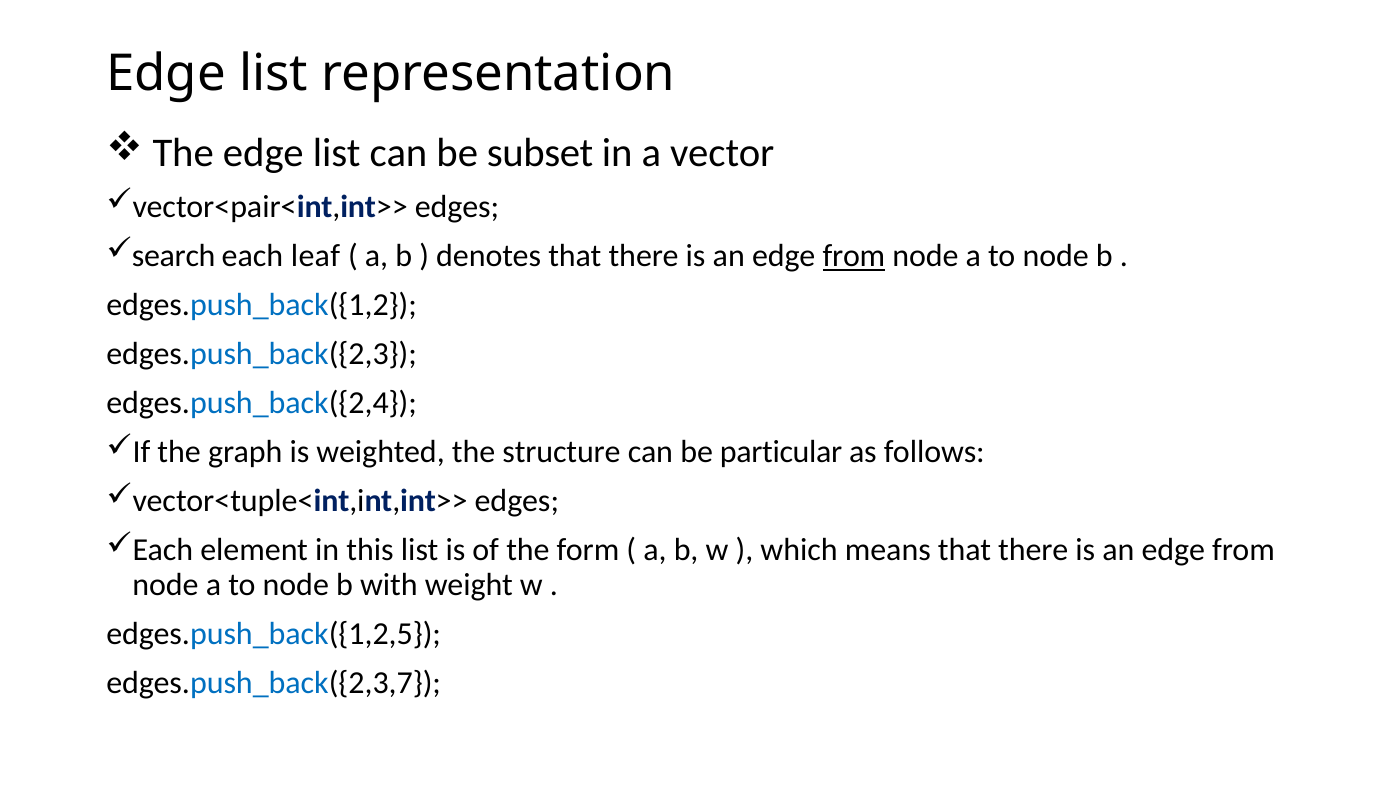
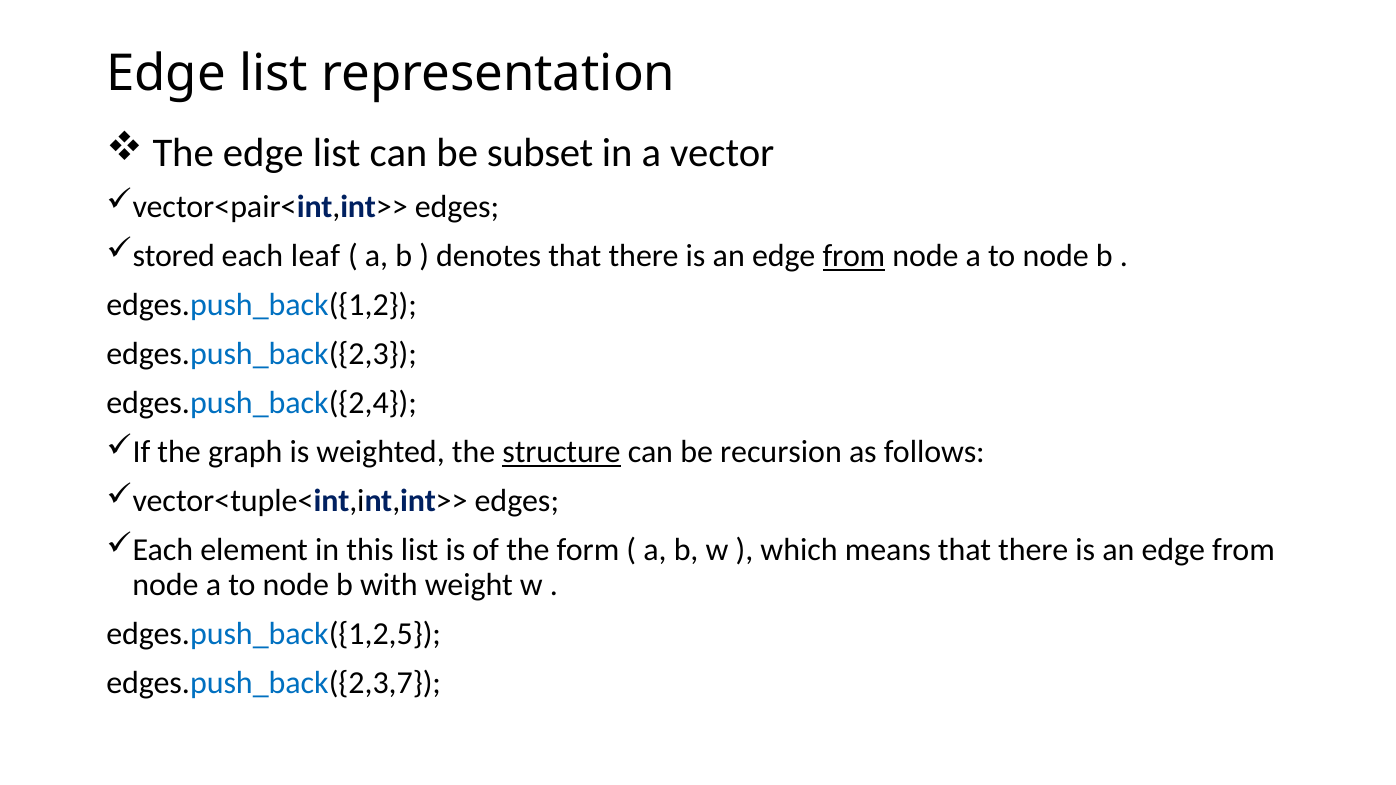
search: search -> stored (174, 256)
structure underline: none -> present (562, 452)
particular: particular -> recursion (781, 452)
